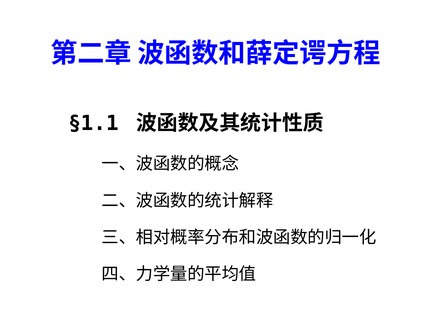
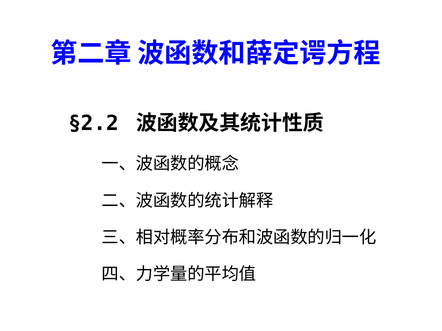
§1.1: §1.1 -> §2.2 (94, 124)
